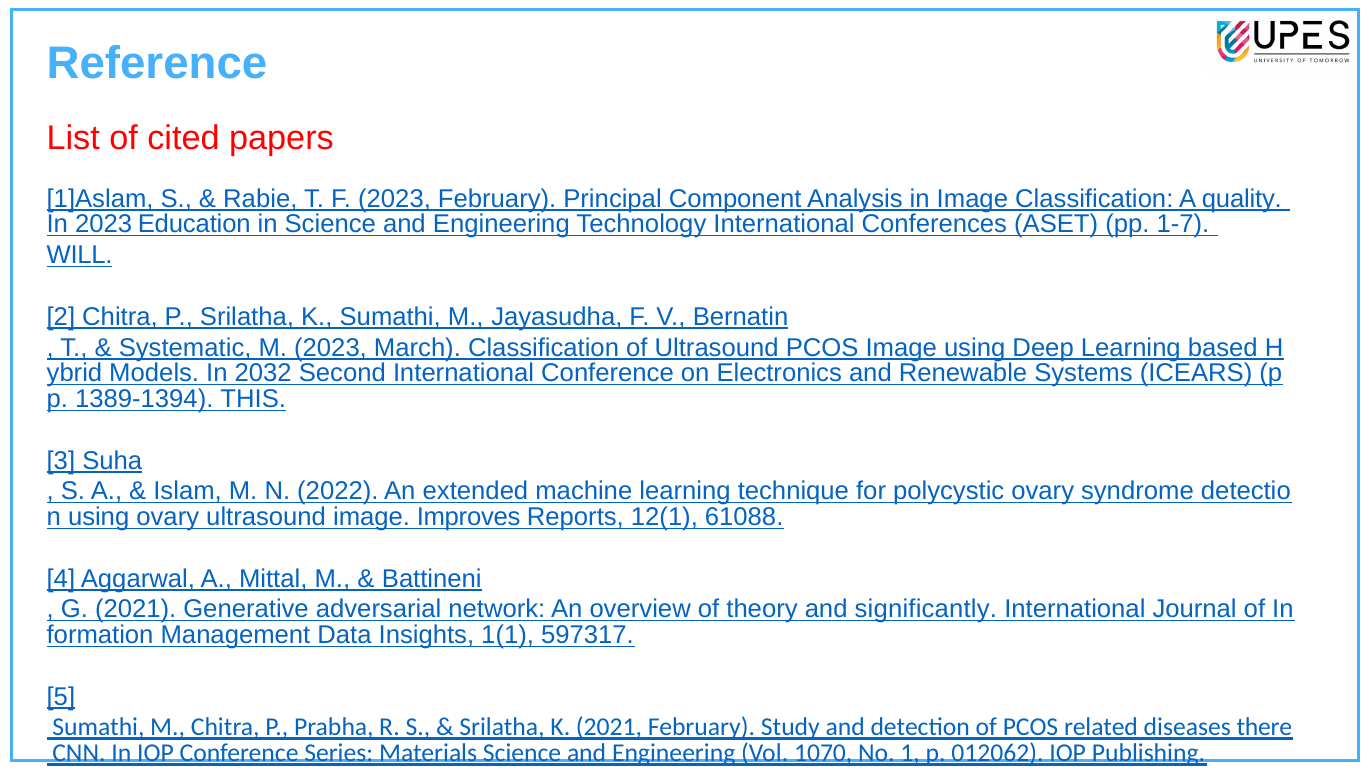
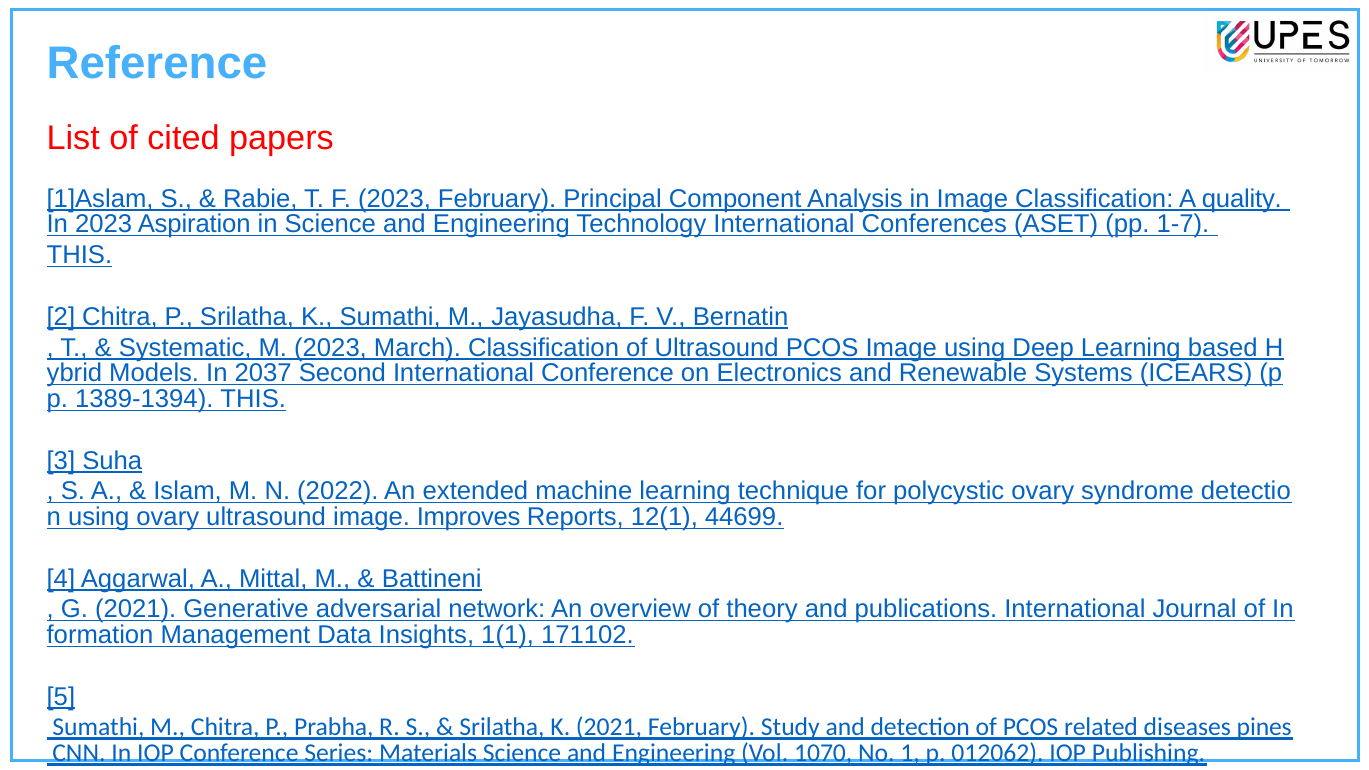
Education: Education -> Aspiration (194, 224)
WILL: WILL -> THIS (79, 255)
2032: 2032 -> 2037 (263, 373)
61088: 61088 -> 44699 (744, 517)
significantly: significantly -> publications (926, 609)
597317: 597317 -> 171102 (587, 635)
there: there -> pines (1264, 728)
